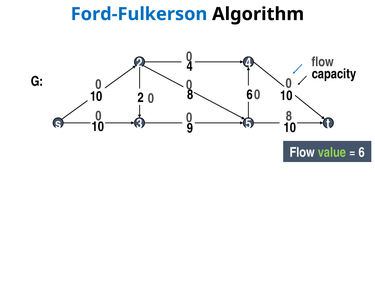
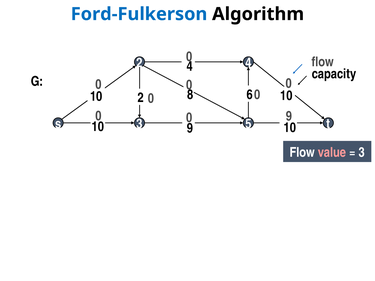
0 8: 8 -> 9 (289, 116)
value colour: light green -> pink (332, 153)
6: 6 -> 3 (362, 153)
